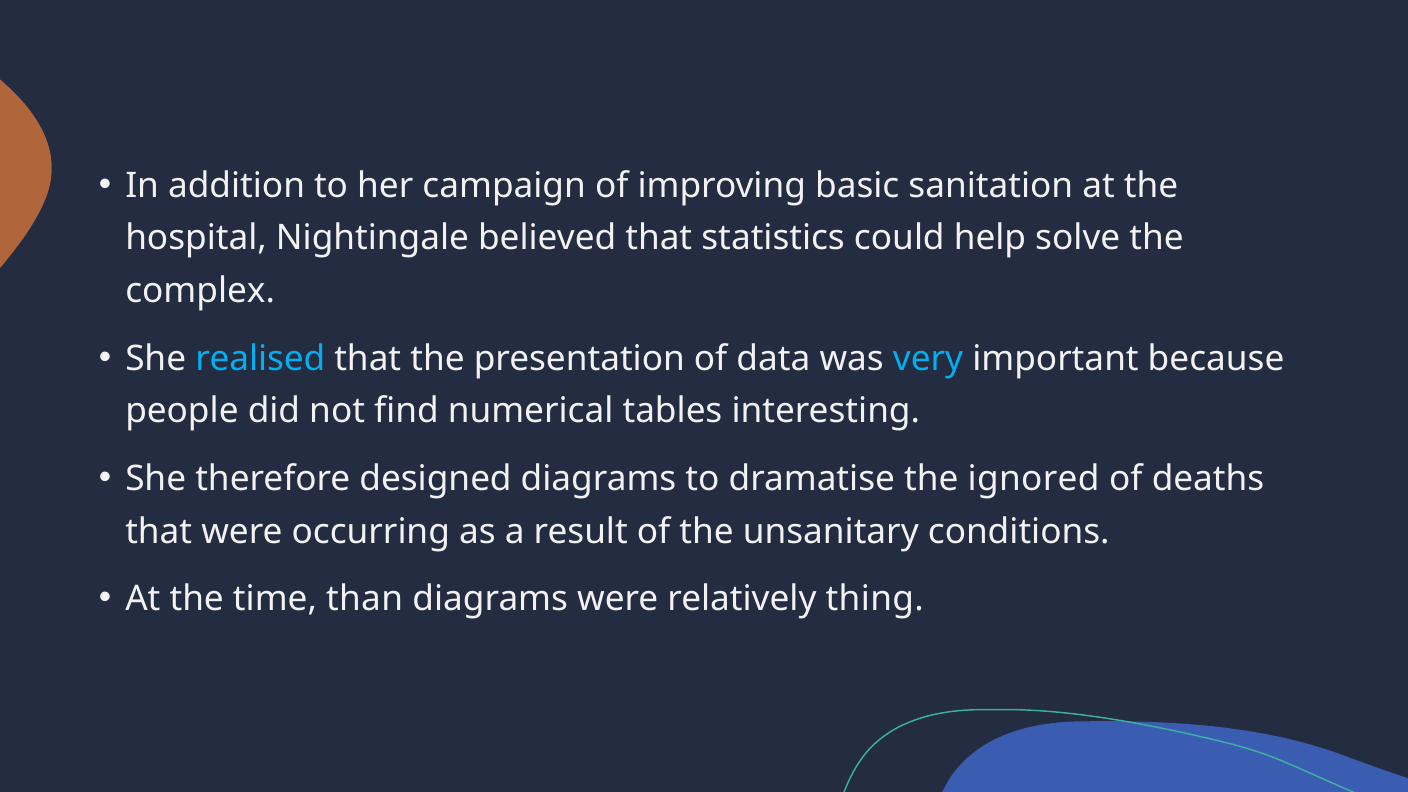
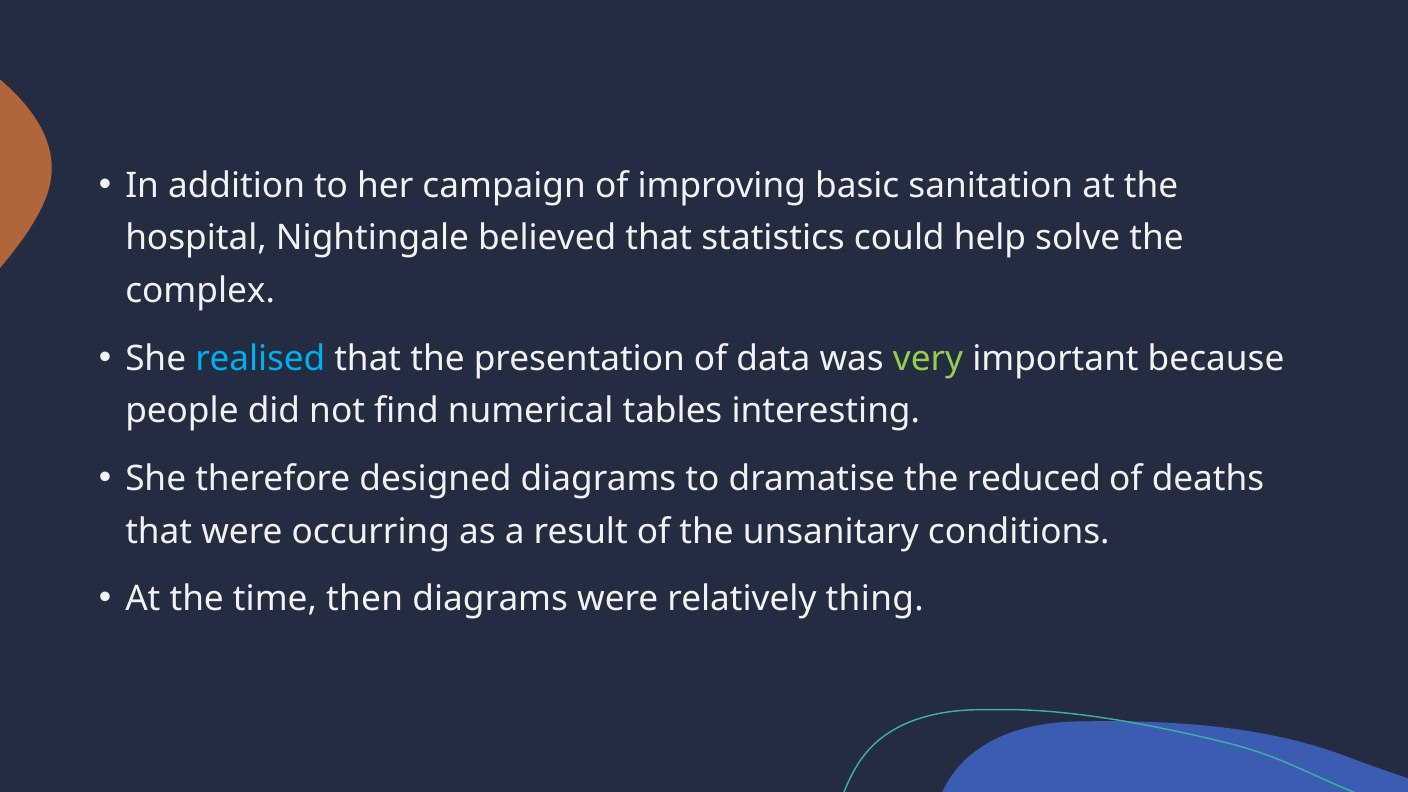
very colour: light blue -> light green (928, 359)
ignored: ignored -> reduced (1034, 479)
than: than -> then (365, 599)
